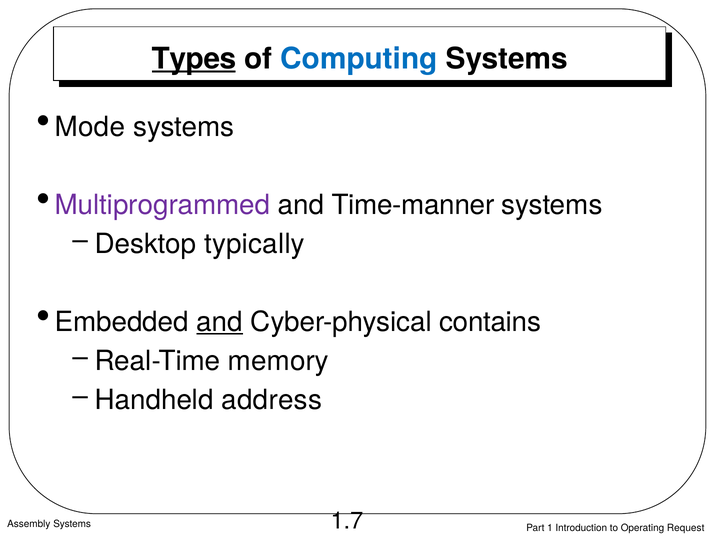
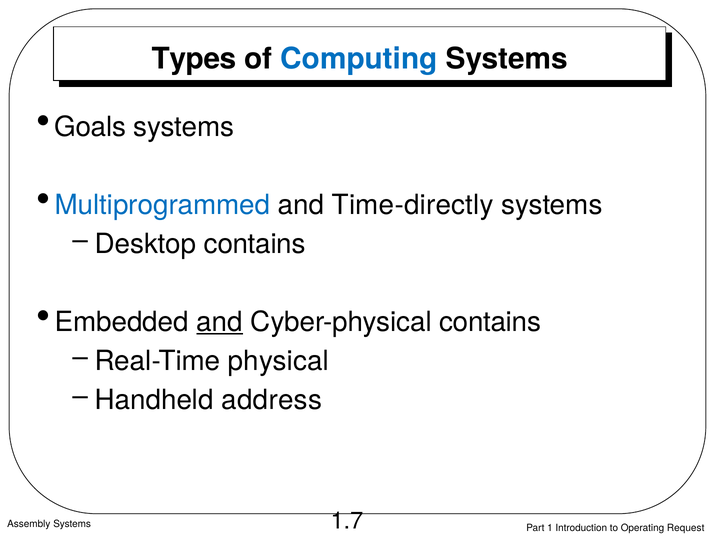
Types underline: present -> none (194, 59)
Mode: Mode -> Goals (90, 127)
Multiprogrammed colour: purple -> blue (162, 205)
Time-manner: Time-manner -> Time-directly (413, 205)
Desktop typically: typically -> contains (255, 244)
memory: memory -> physical (278, 360)
